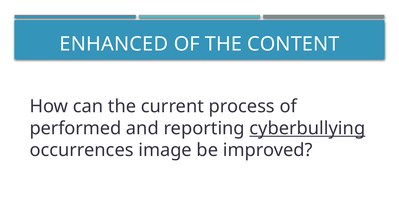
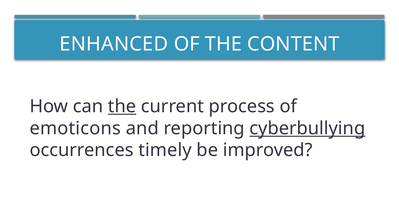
the underline: none -> present (122, 107)
performed: performed -> emoticons (75, 129)
image: image -> timely (165, 151)
